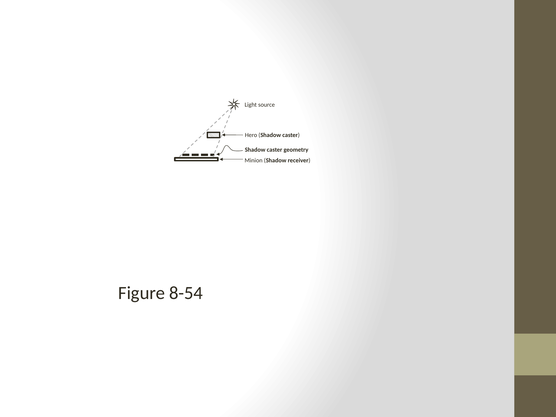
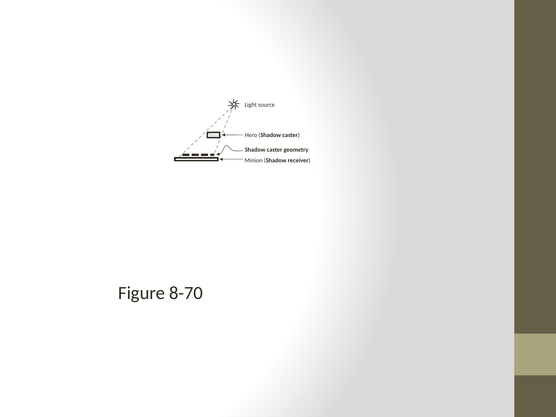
8-54: 8-54 -> 8-70 (186, 293)
